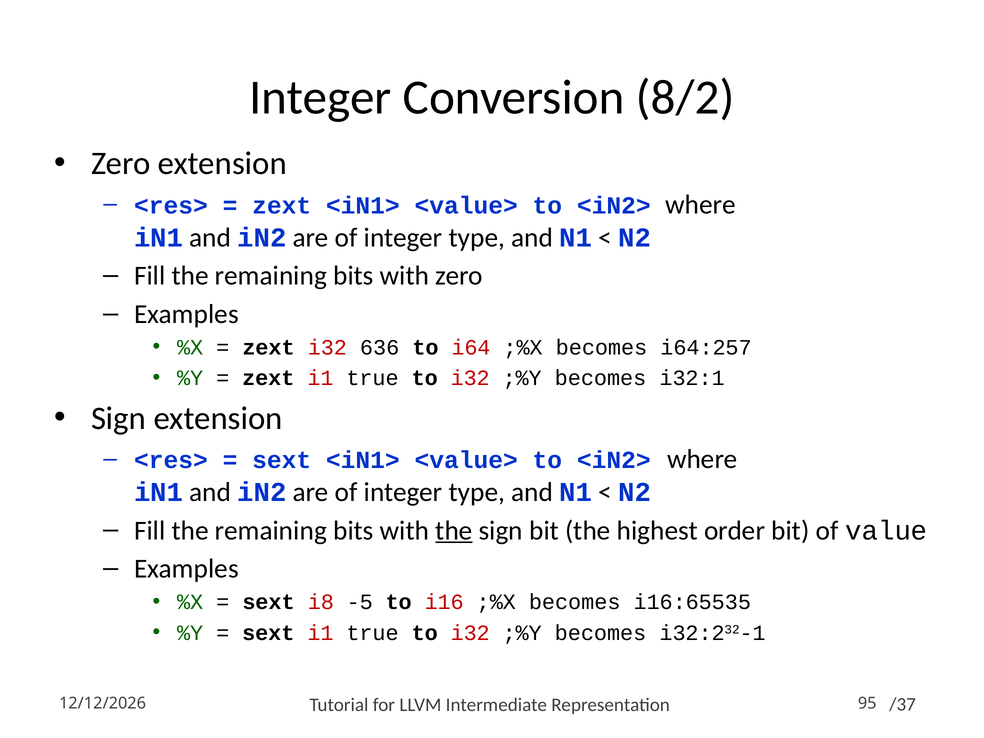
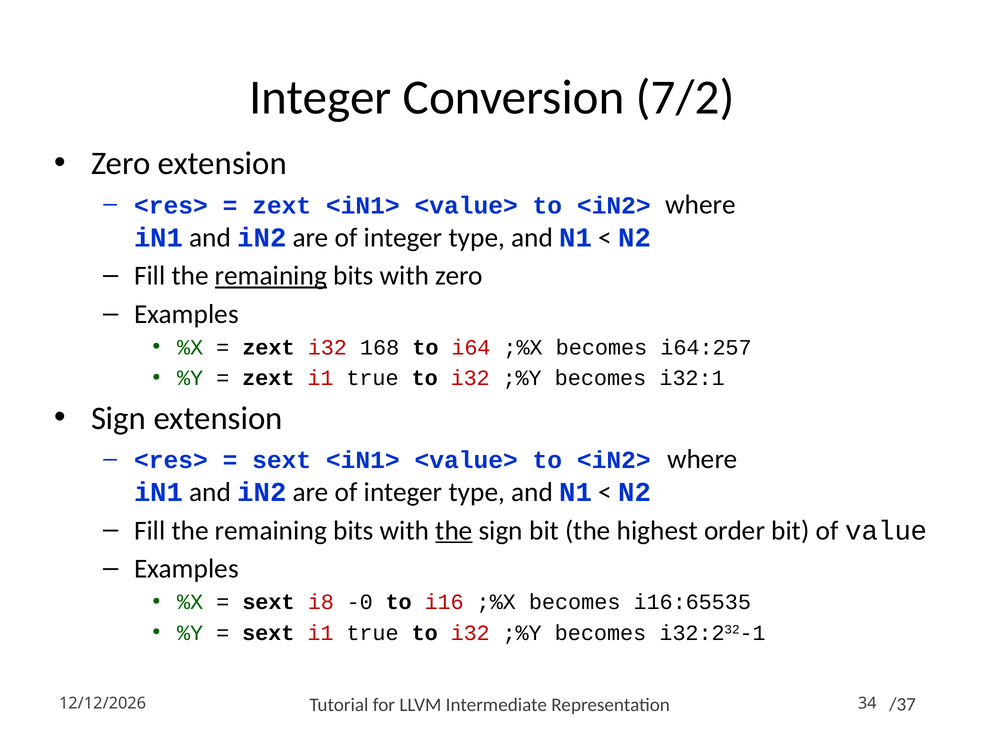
8/2: 8/2 -> 7/2 (685, 97)
remaining underline: none -> present (271, 276)
636: 636 -> 168 (380, 348)
-5: -5 -> -0 (360, 602)
95: 95 -> 34 (867, 703)
